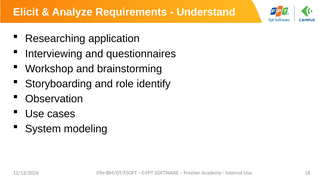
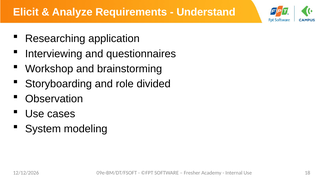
identify: identify -> divided (154, 84)
